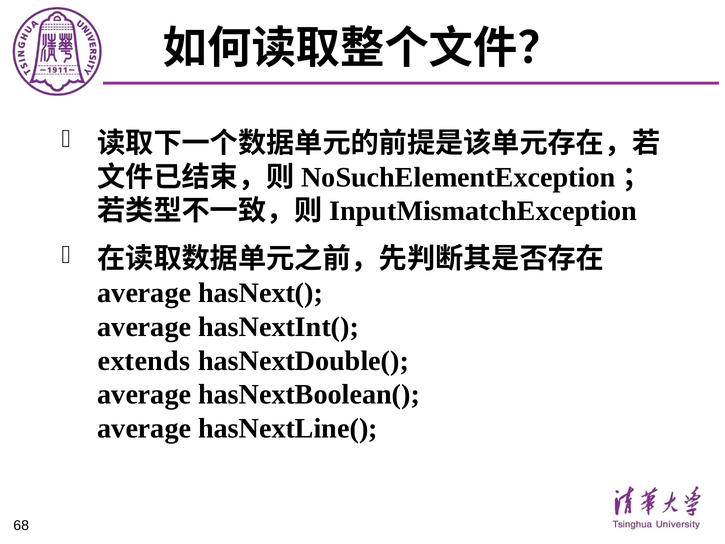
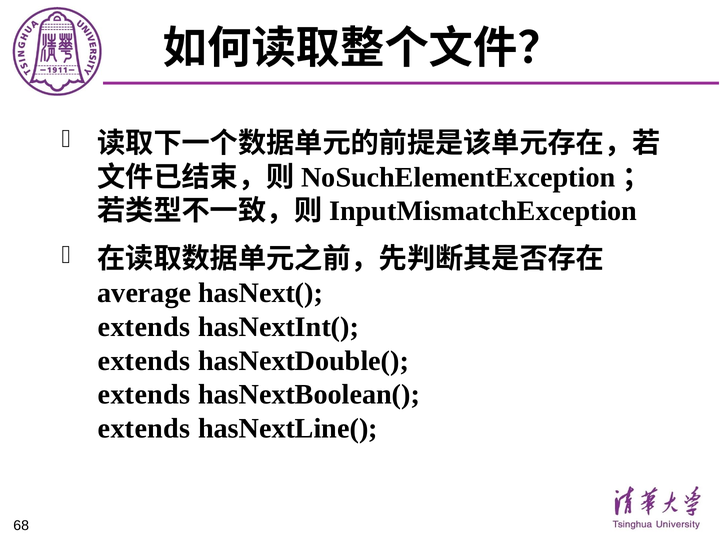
average: average -> extends (144, 327)
average: average -> extends (144, 394)
average: average -> extends (144, 428)
